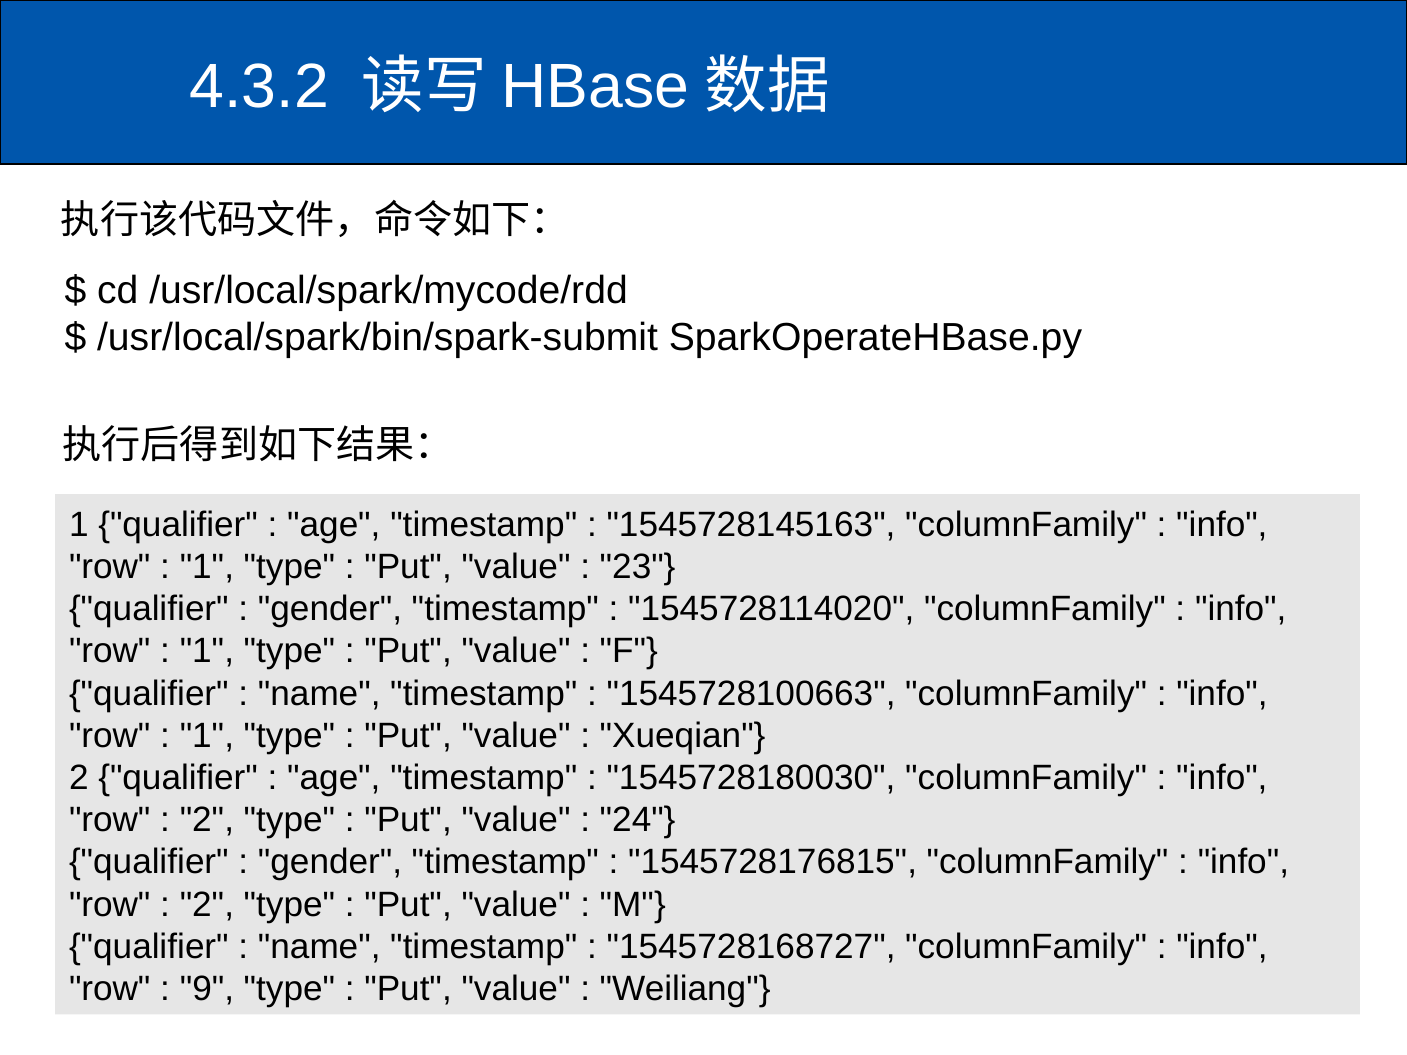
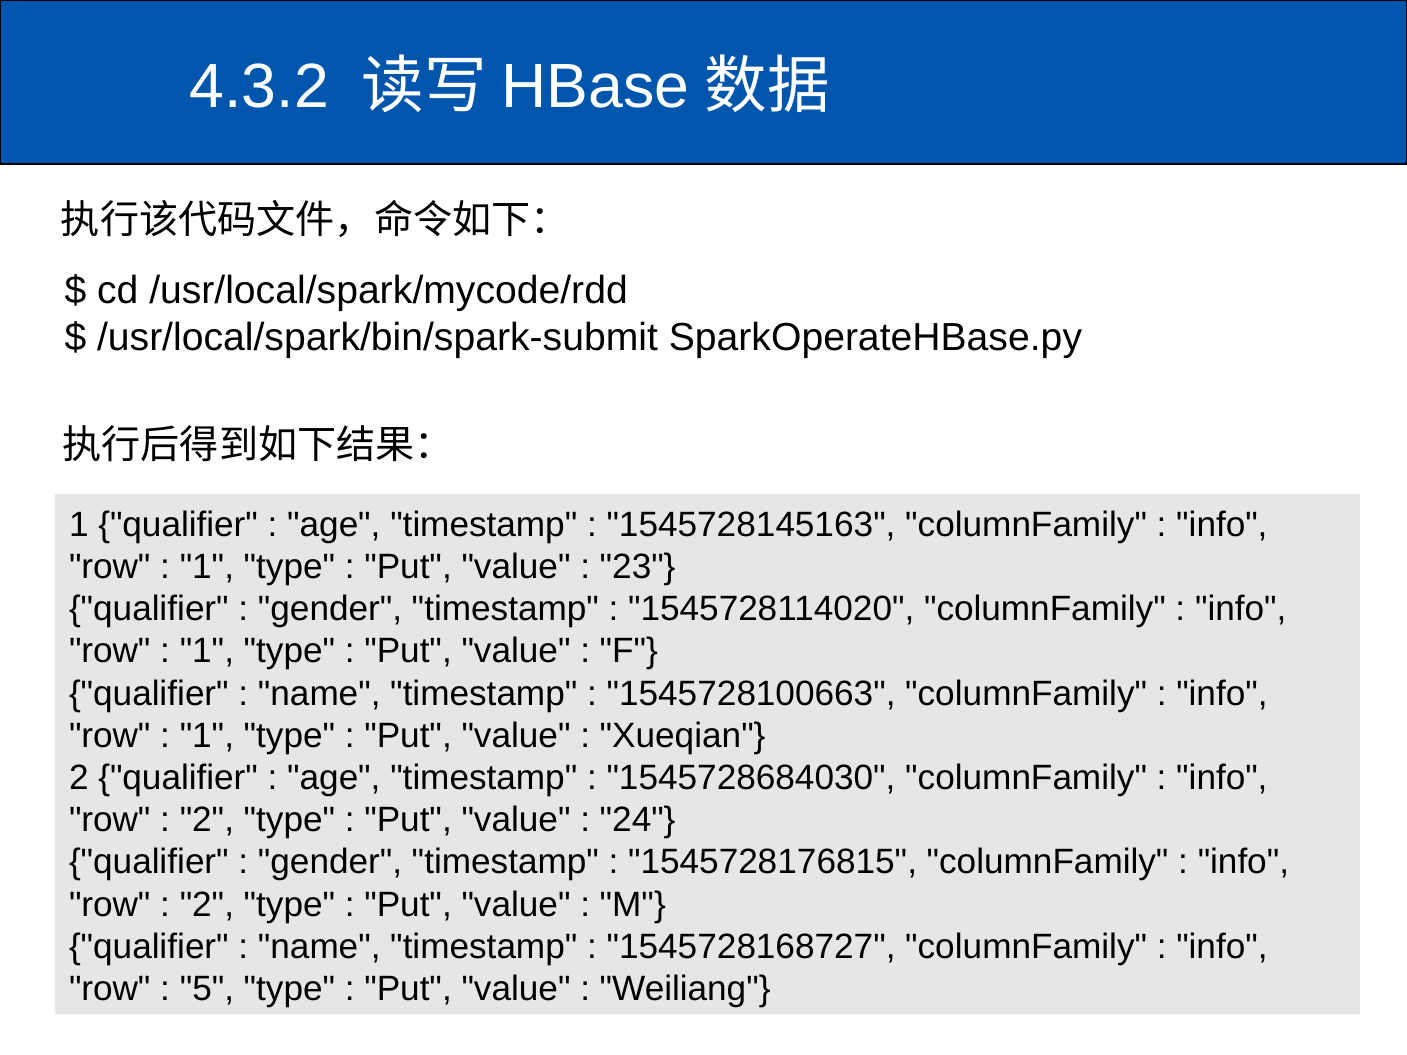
1545728180030: 1545728180030 -> 1545728684030 (751, 778)
9: 9 -> 5 (207, 989)
